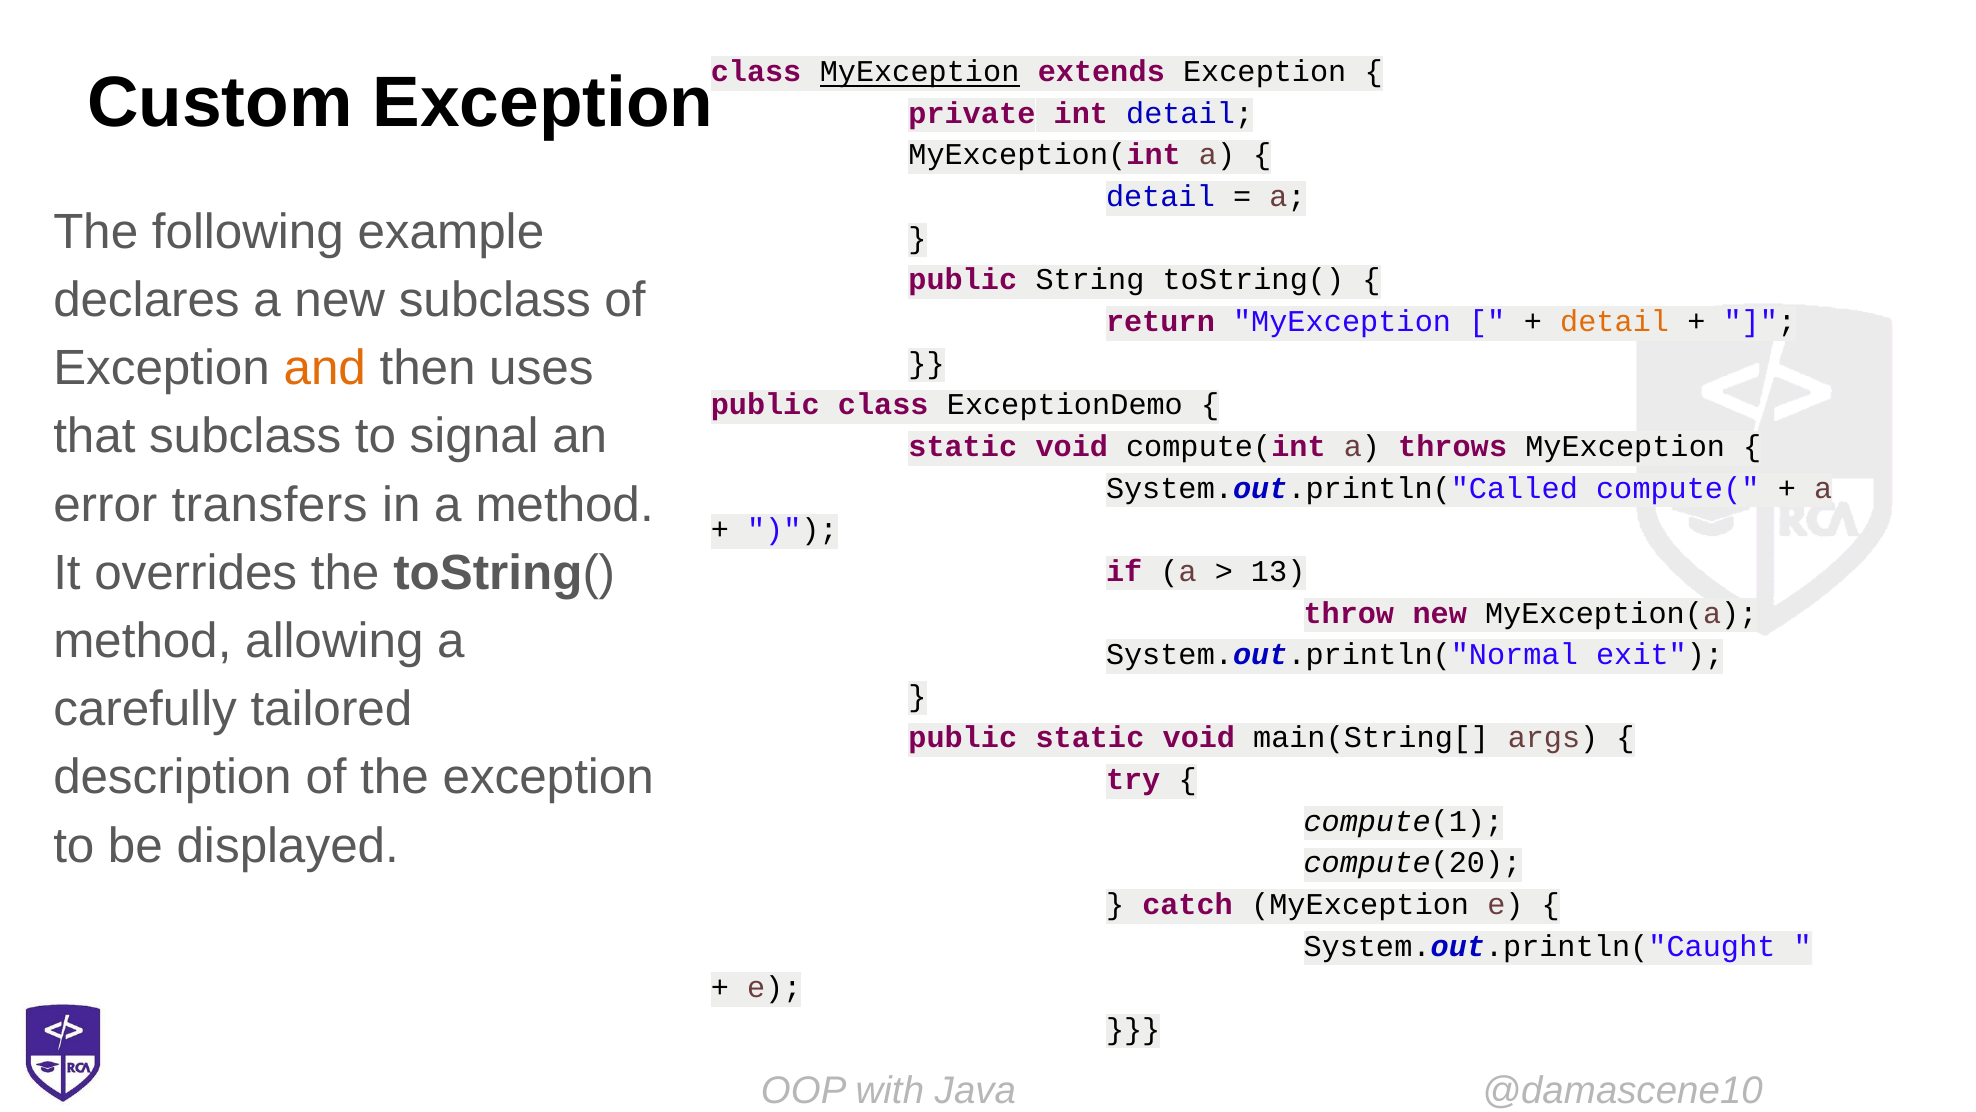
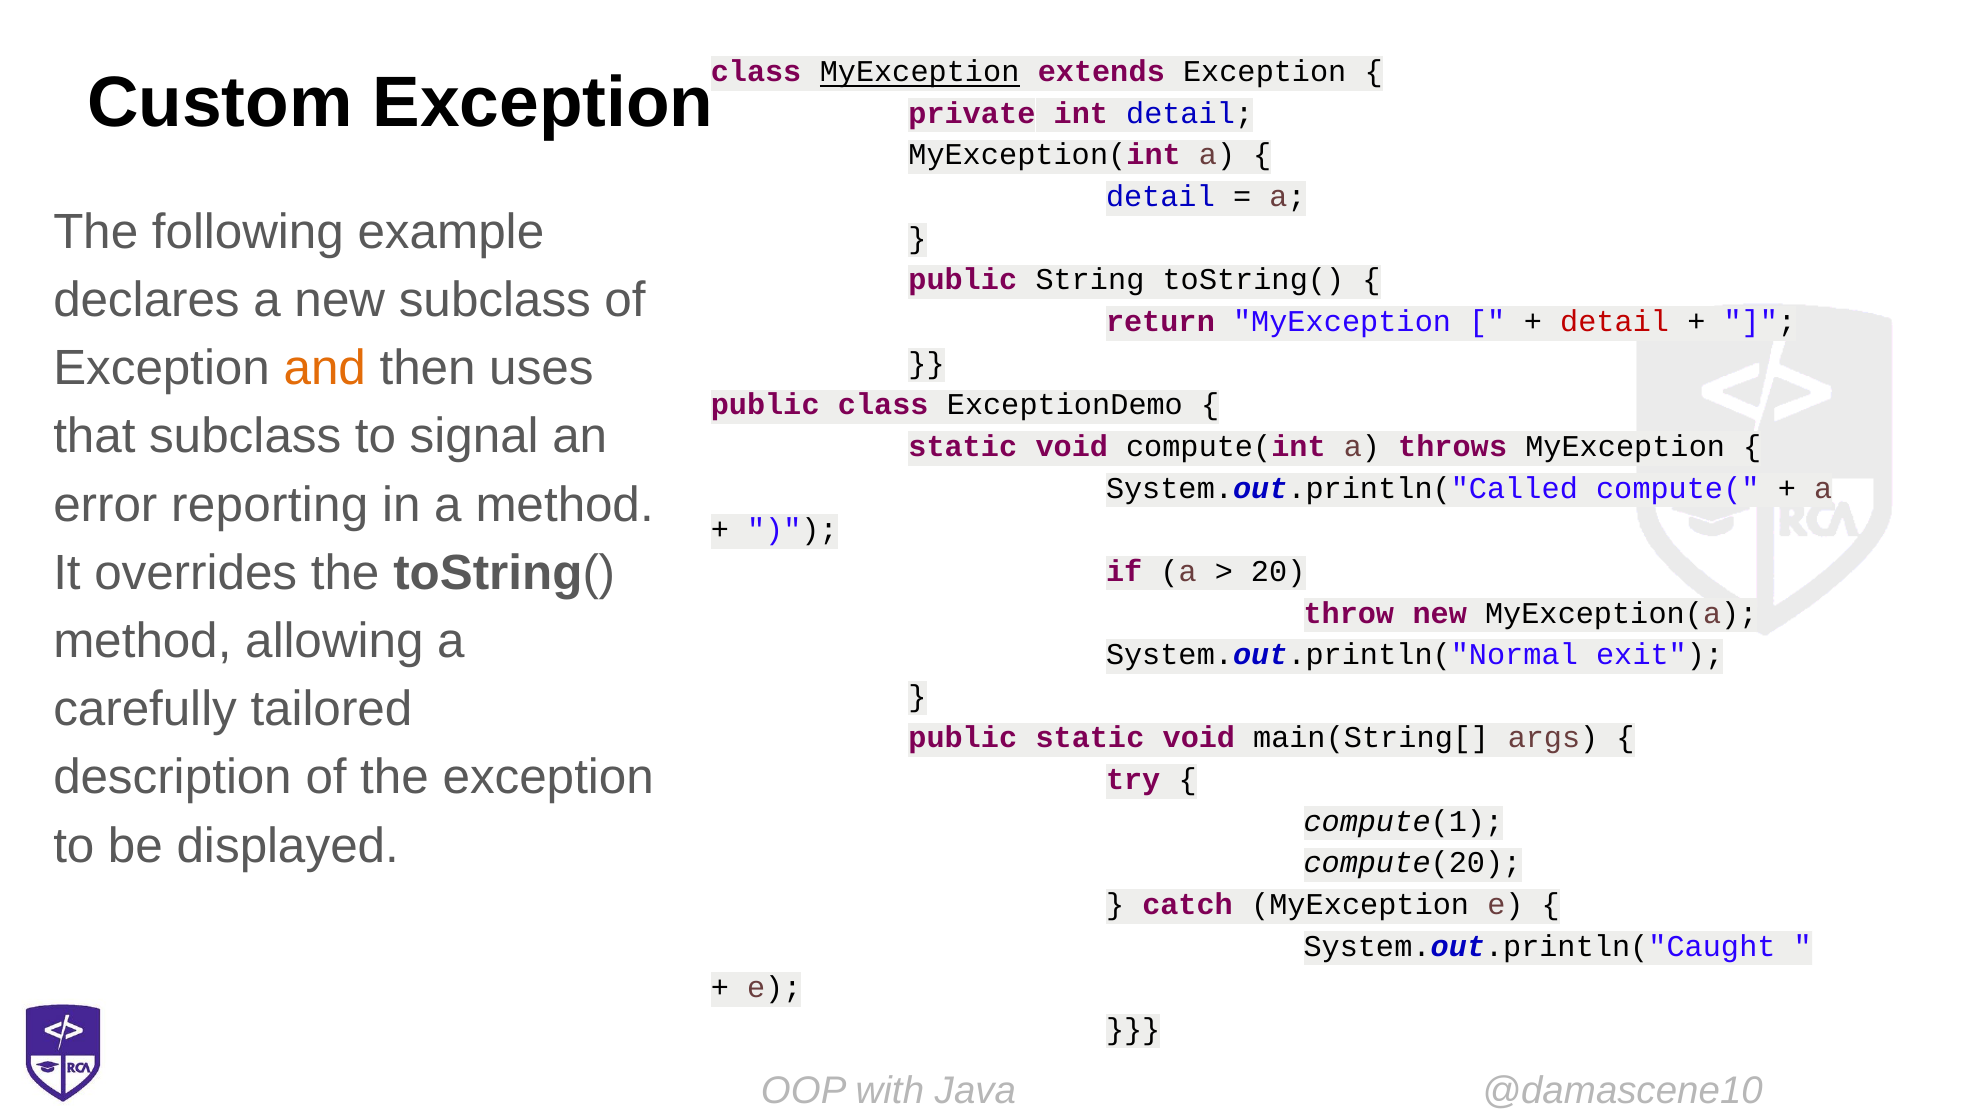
detail colour: orange -> red (1615, 321)
transfers: transfers -> reporting (270, 505)
13: 13 -> 20 (1278, 571)
